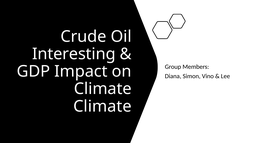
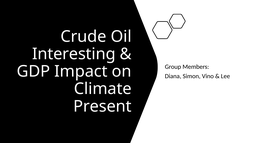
Climate: Climate -> Present (102, 107)
